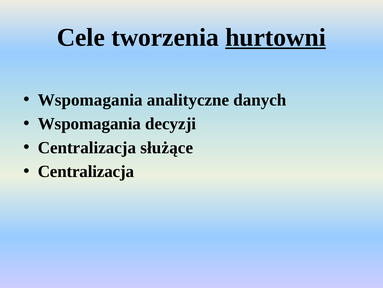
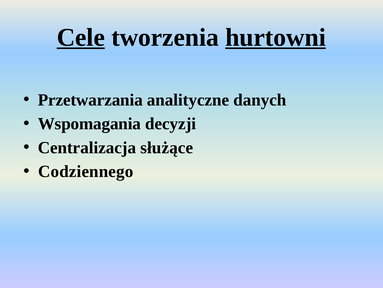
Cele underline: none -> present (81, 37)
Wspomagania: Wspomagania -> Przetwarzania (90, 100)
Centralizacja: Centralizacja -> Codziennego (86, 171)
